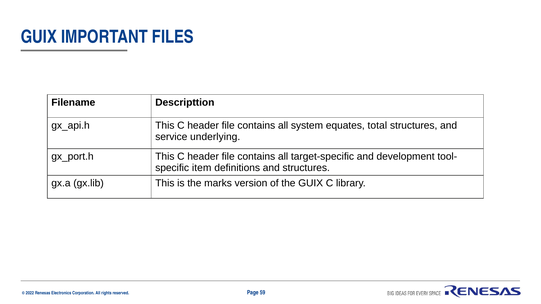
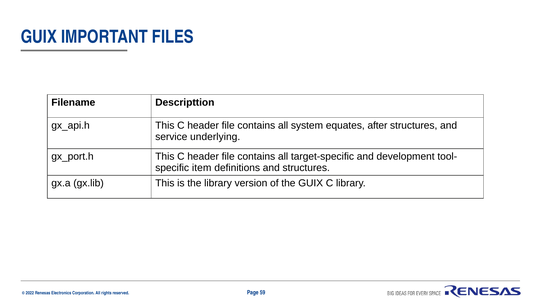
total: total -> after (377, 126)
the marks: marks -> library (218, 183)
